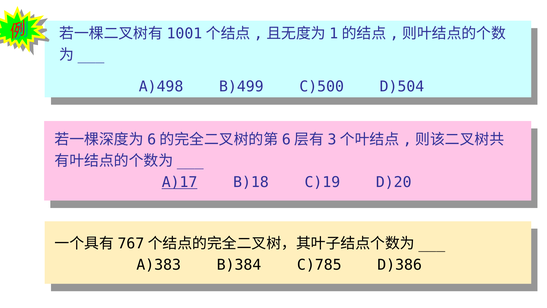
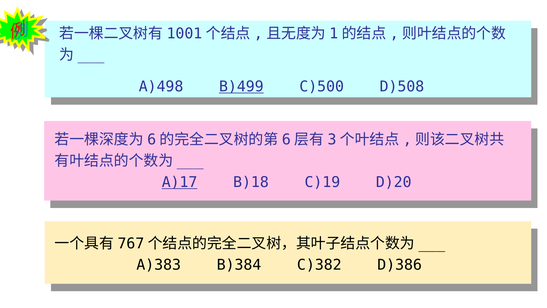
B)499 underline: none -> present (241, 86)
D)504: D)504 -> D)508 (402, 86)
C)785: C)785 -> C)382 (319, 265)
